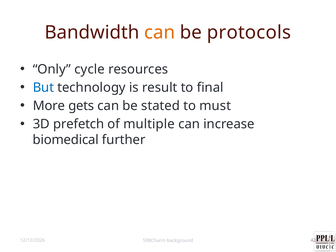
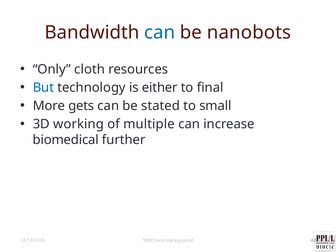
can colour: orange -> blue (160, 32)
protocols: protocols -> nanobots (249, 32)
cycle: cycle -> cloth (90, 69)
result: result -> either (160, 88)
must: must -> small (215, 106)
prefetch: prefetch -> working (79, 124)
